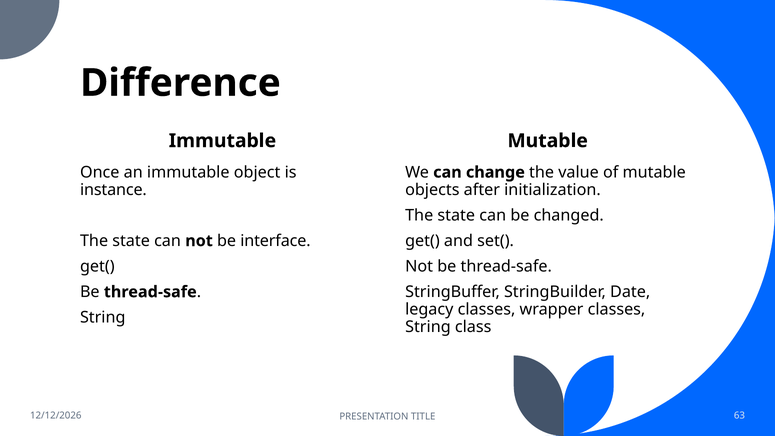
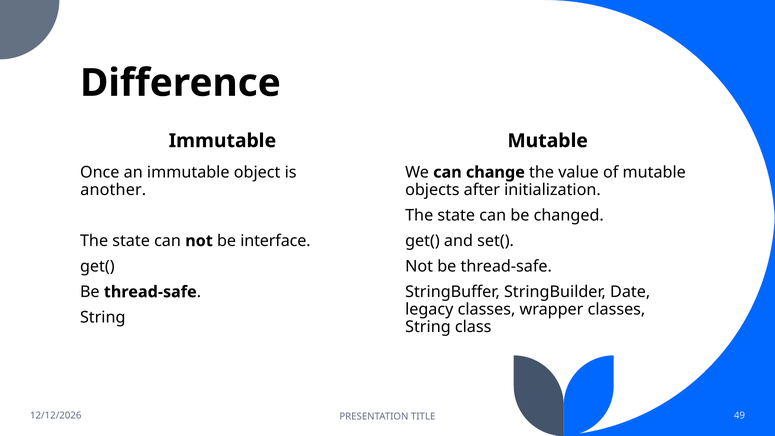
instance: instance -> another (113, 190)
63: 63 -> 49 (739, 416)
